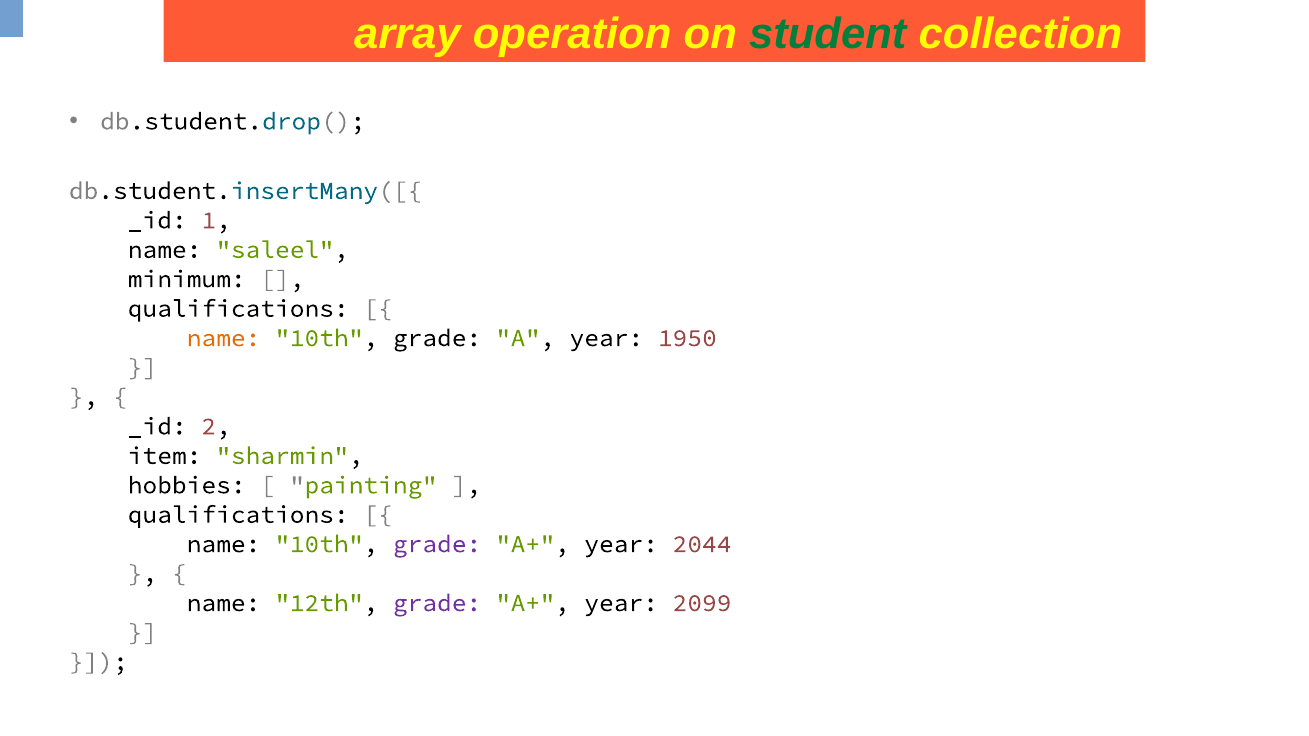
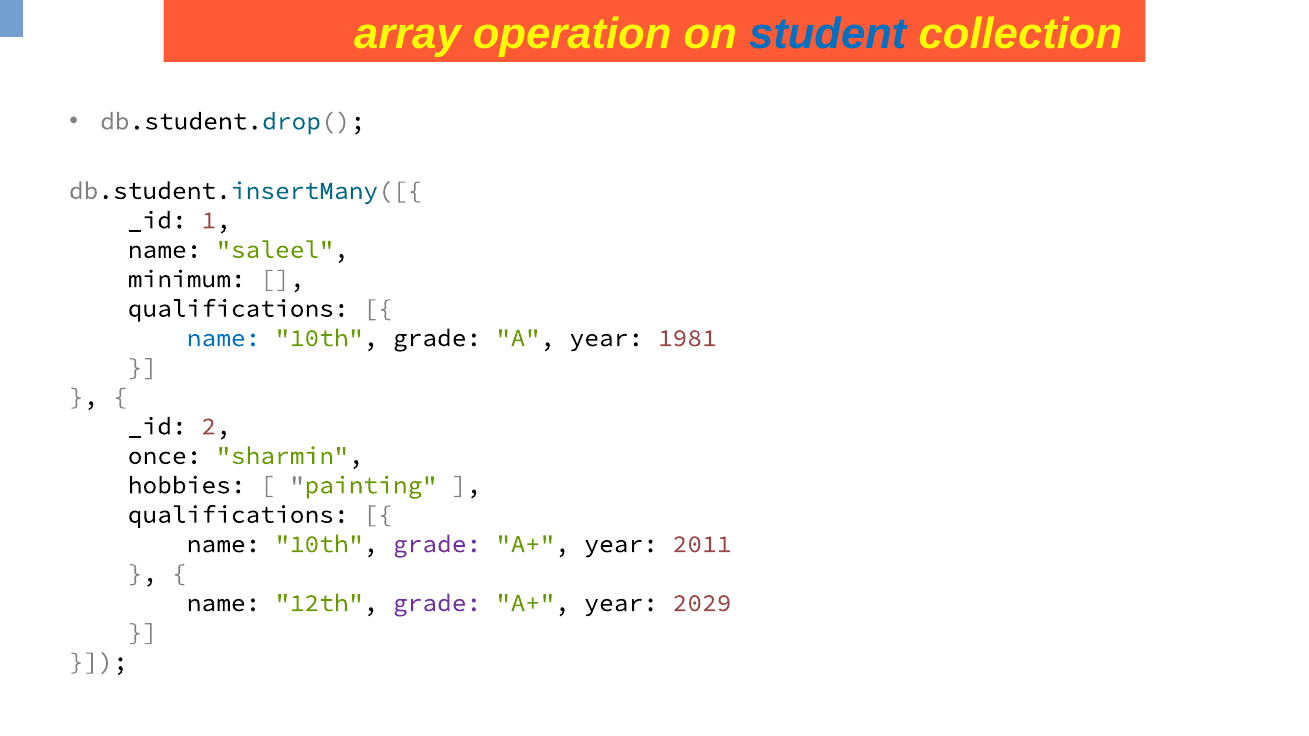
student colour: green -> blue (828, 34)
name colour: orange -> blue (224, 338)
1950: 1950 -> 1981 (687, 338)
item: item -> once (165, 456)
2044: 2044 -> 2011 (702, 544)
2099: 2099 -> 2029 (702, 603)
